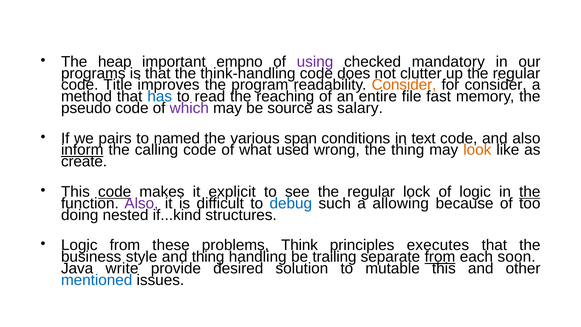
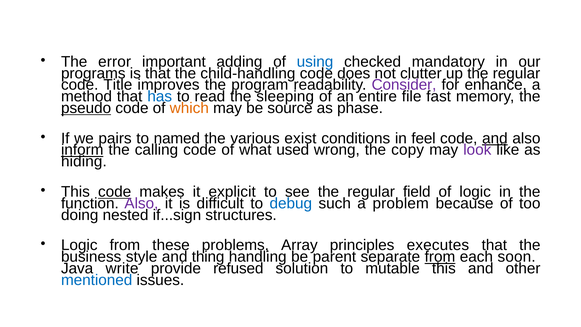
heap: heap -> error (115, 62)
empno: empno -> adding (239, 62)
using colour: purple -> blue (315, 62)
think-handling: think-handling -> child-handling (248, 73)
Consider colour: orange -> purple (404, 85)
for consider: consider -> enhance (496, 85)
reaching: reaching -> sleeping (285, 96)
pseudo underline: none -> present (86, 108)
which colour: purple -> orange (189, 108)
salary: salary -> phase (360, 108)
span: span -> exist (300, 138)
text: text -> feel (424, 138)
and underline: none -> present (495, 138)
the thing: thing -> copy (408, 150)
look colour: orange -> purple (477, 150)
create: create -> hiding (84, 161)
lock: lock -> field (417, 192)
the underline: present -> none (530, 192)
allowing: allowing -> problem (401, 203)
if...kind: if...kind -> if...sign (177, 215)
Think: Think -> Array (299, 245)
trailing: trailing -> parent (334, 257)
desired: desired -> refused (238, 268)
